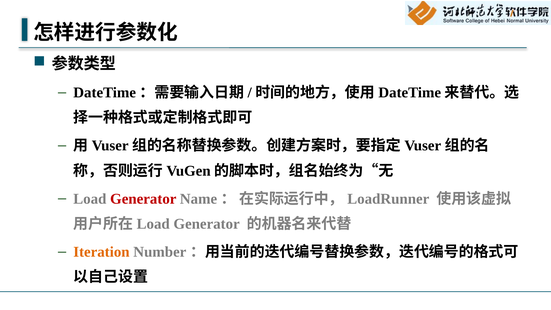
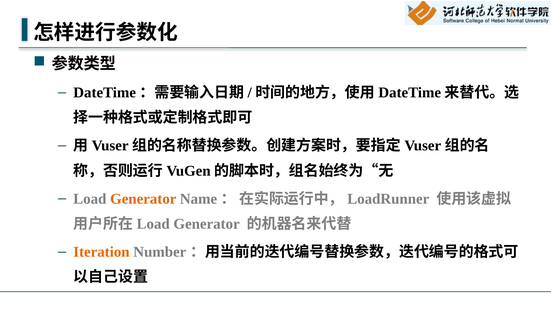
Generator colour: red -> orange (143, 199)
